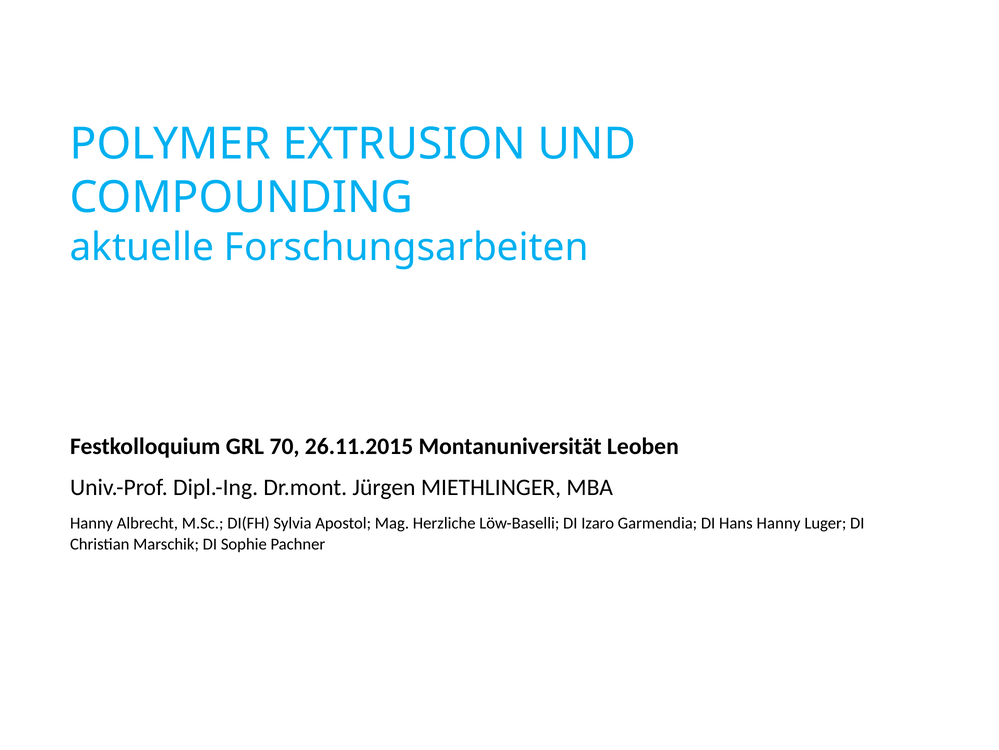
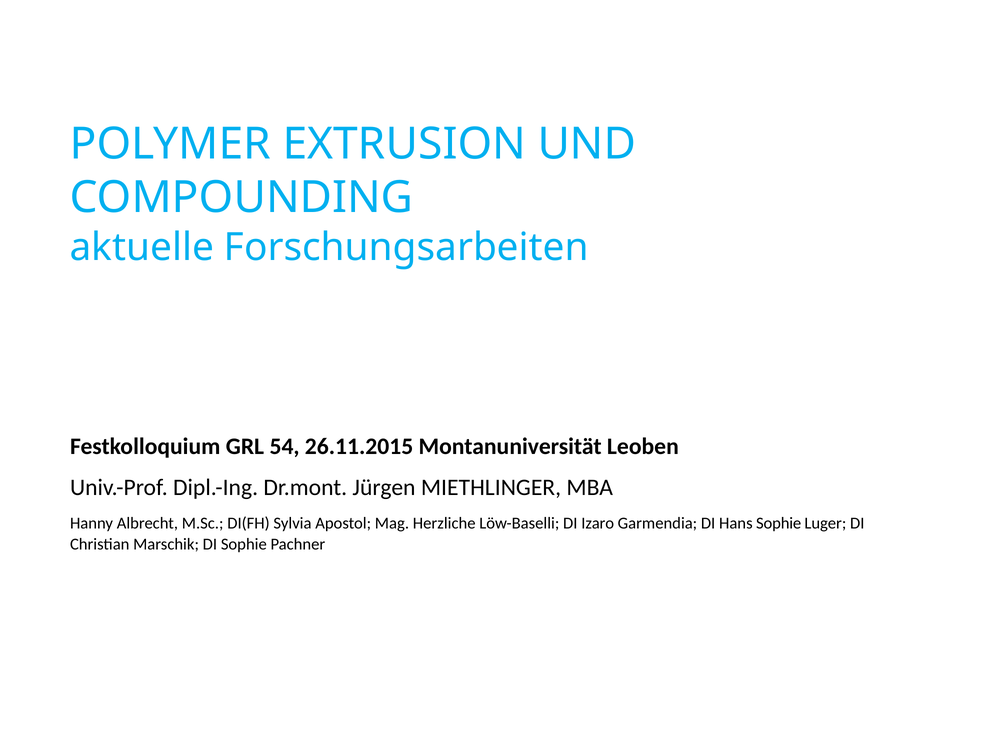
70: 70 -> 54 (285, 446)
Hans Hanny: Hanny -> Sophie (779, 523)
